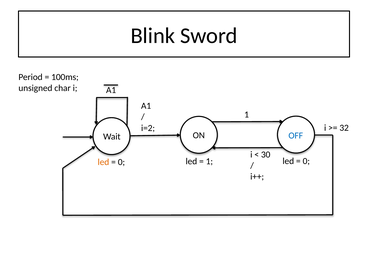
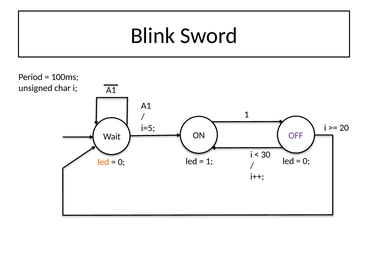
32: 32 -> 20 (344, 128)
i=2: i=2 -> i=5 (148, 128)
OFF colour: blue -> purple (296, 136)
